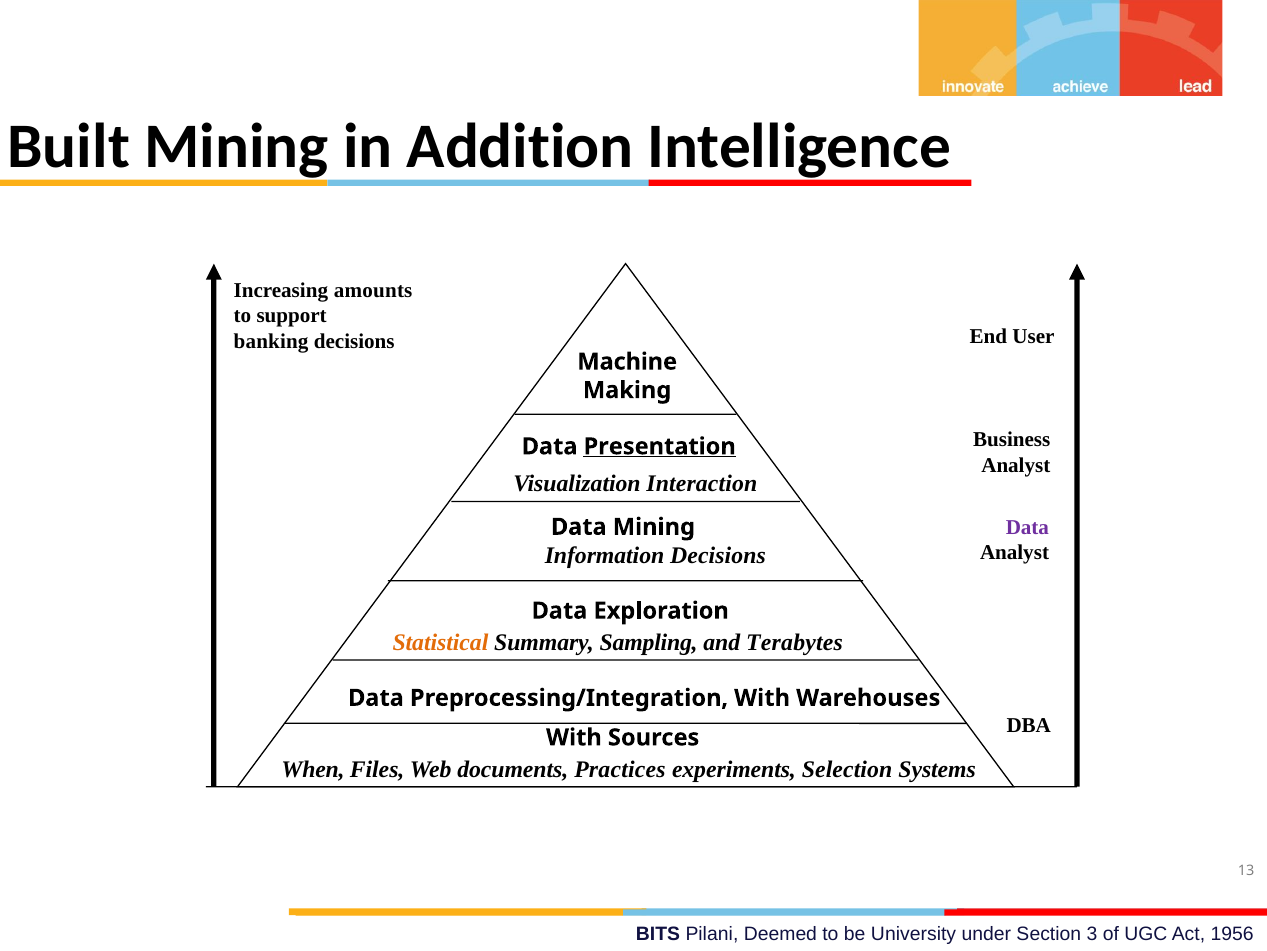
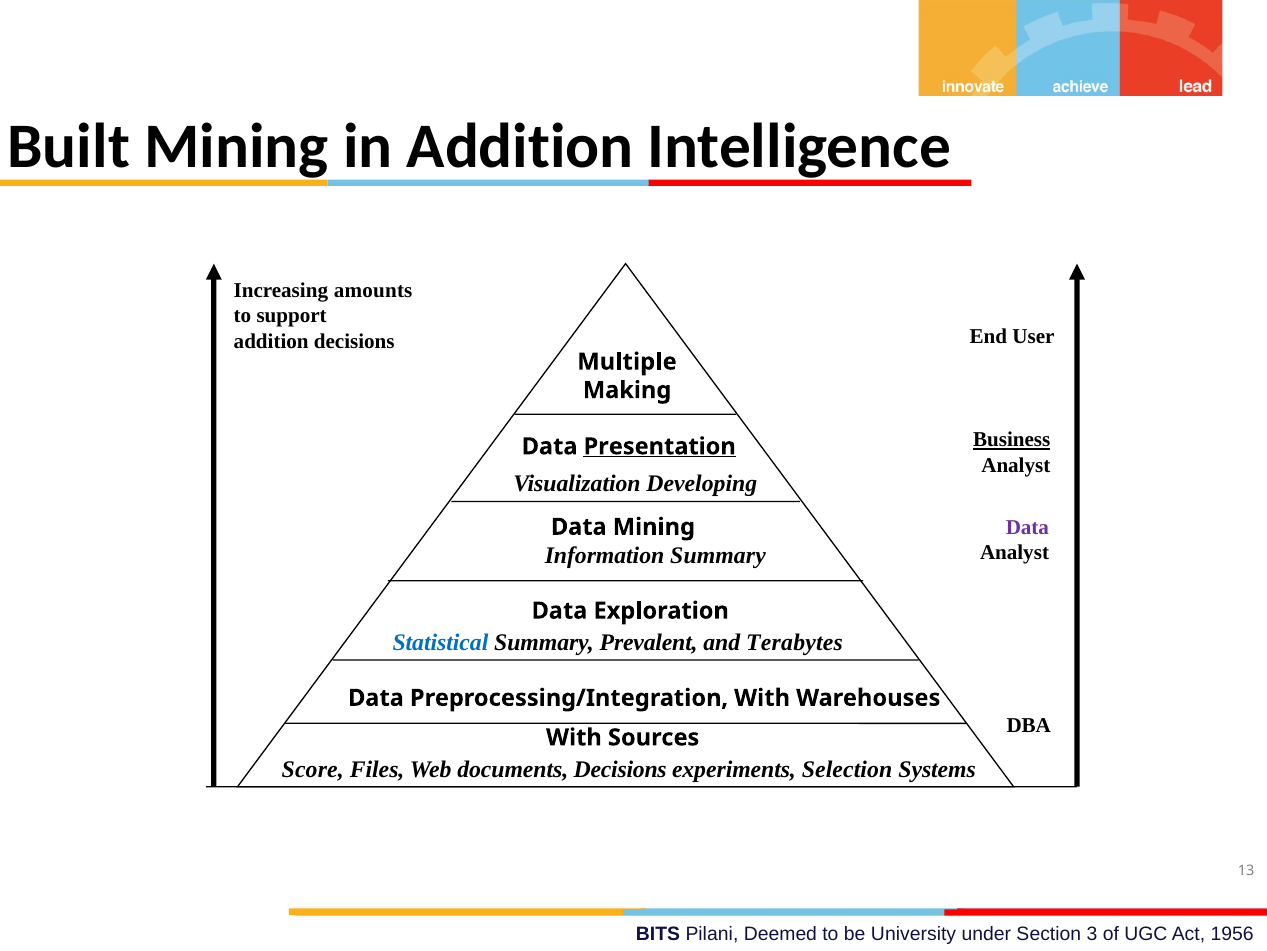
banking: banking -> addition (271, 341)
Machine: Machine -> Multiple (627, 361)
Business underline: none -> present (1012, 440)
Interaction: Interaction -> Developing (702, 484)
Information Decisions: Decisions -> Summary (718, 555)
Statistical colour: orange -> blue (440, 642)
Sampling: Sampling -> Prevalent (649, 642)
When: When -> Score (313, 769)
documents Practices: Practices -> Decisions (620, 769)
